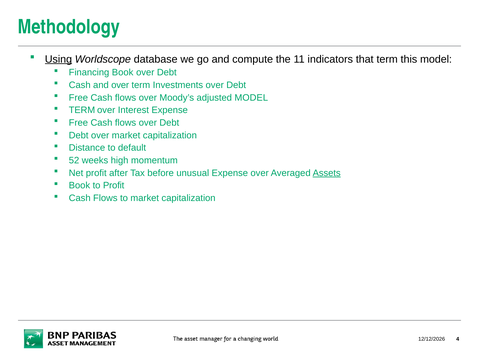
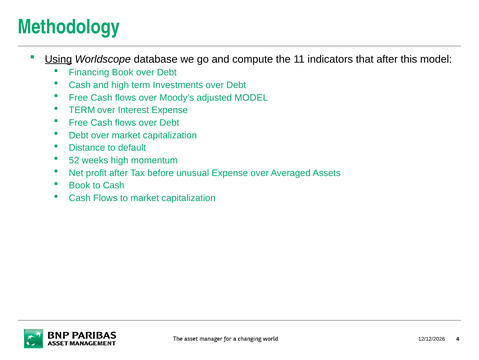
that term: term -> after (387, 59)
and over: over -> high (120, 85)
Assets underline: present -> none (327, 173)
to Profit: Profit -> Cash (114, 185)
